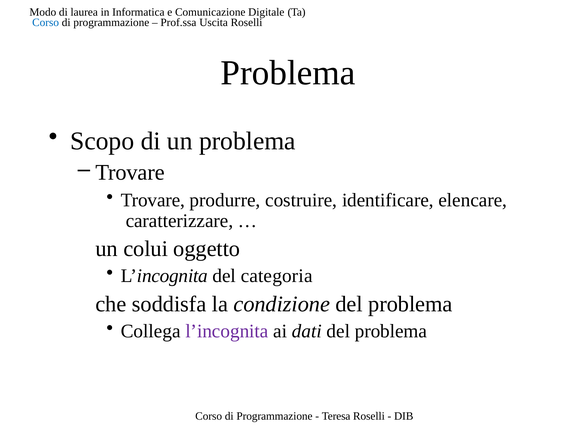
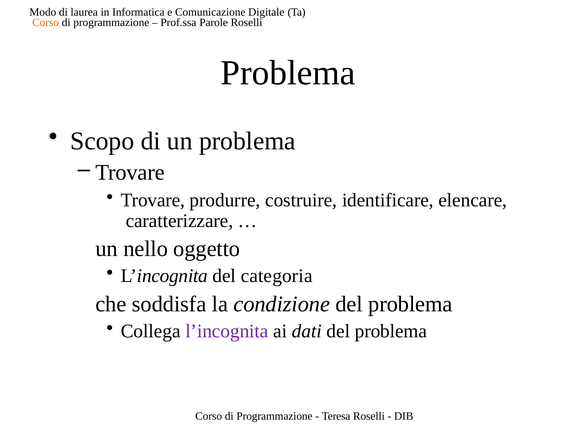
Corso colour: blue -> orange (46, 22)
Uscita: Uscita -> Parole (214, 22)
colui: colui -> nello (146, 249)
